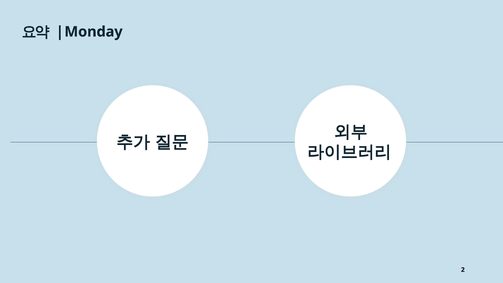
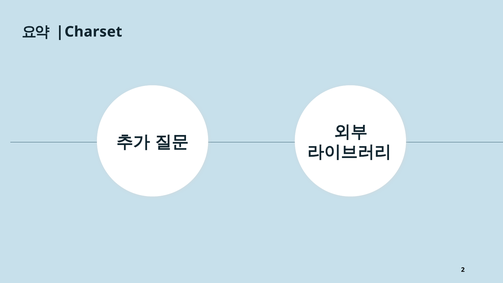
Monday: Monday -> Charset (93, 32)
